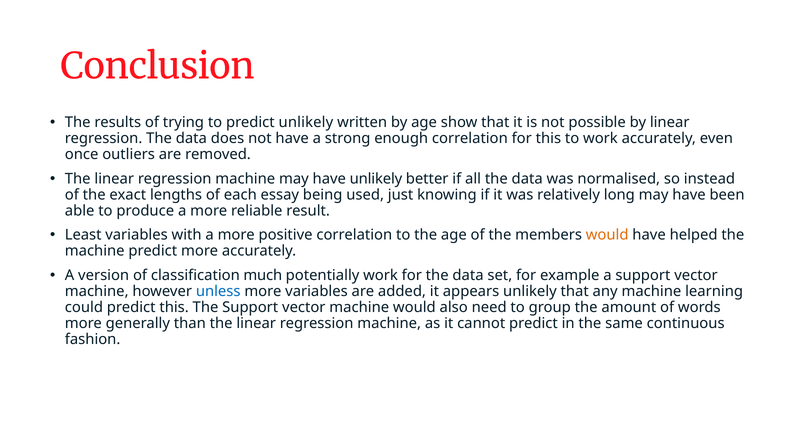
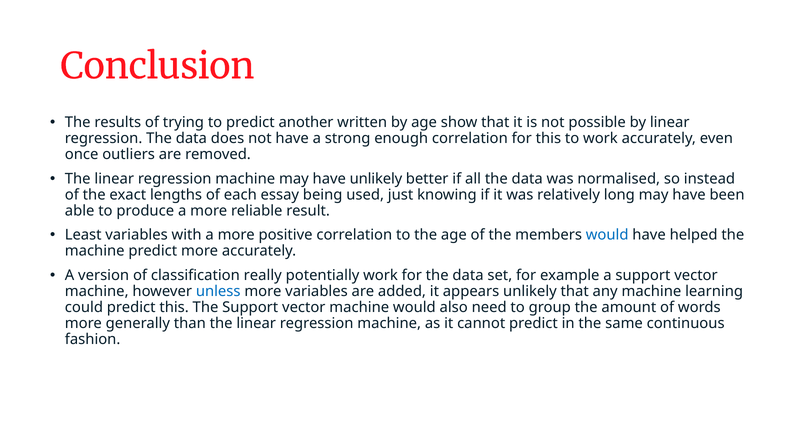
predict unlikely: unlikely -> another (306, 122)
would colour: orange -> blue (607, 235)
much: much -> really (263, 275)
